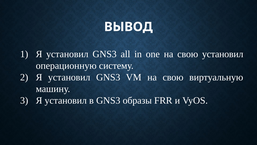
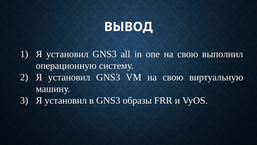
свою установил: установил -> выполнил (223, 54)
